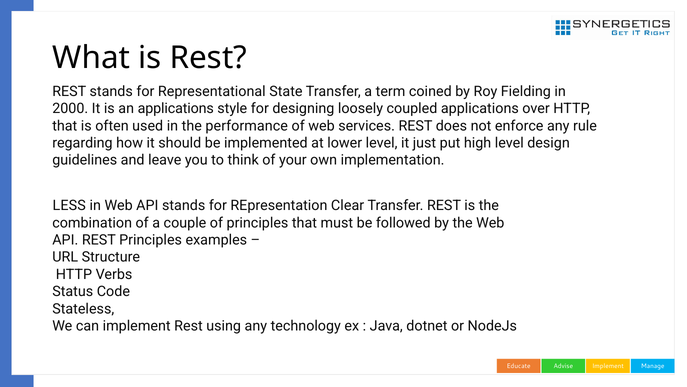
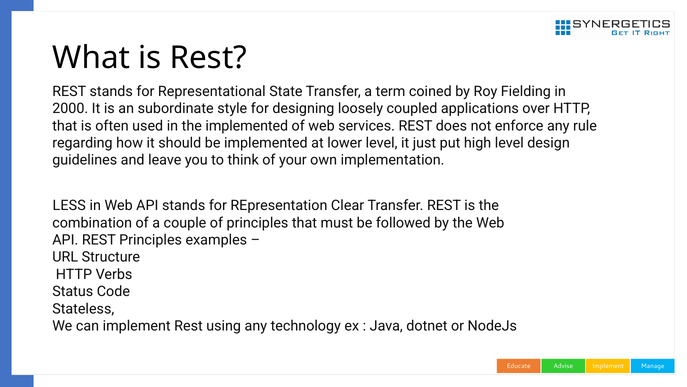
an applications: applications -> subordinate (176, 108)
the performance: performance -> implemented (247, 126)
